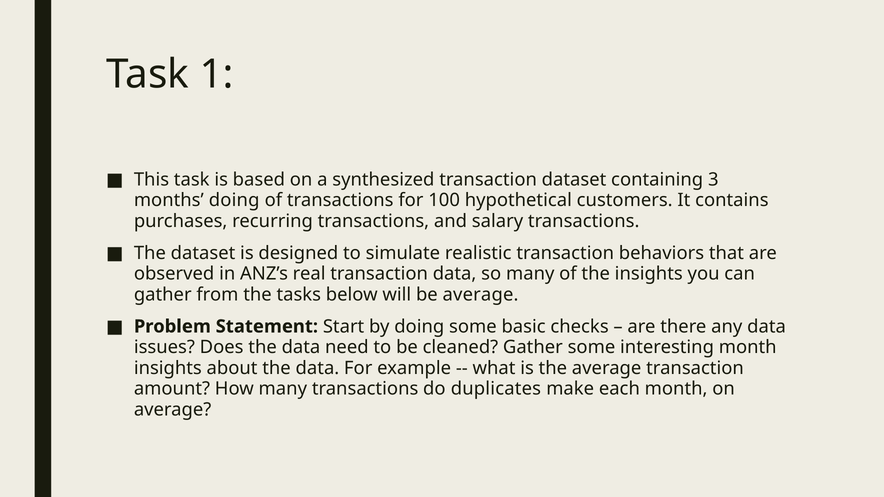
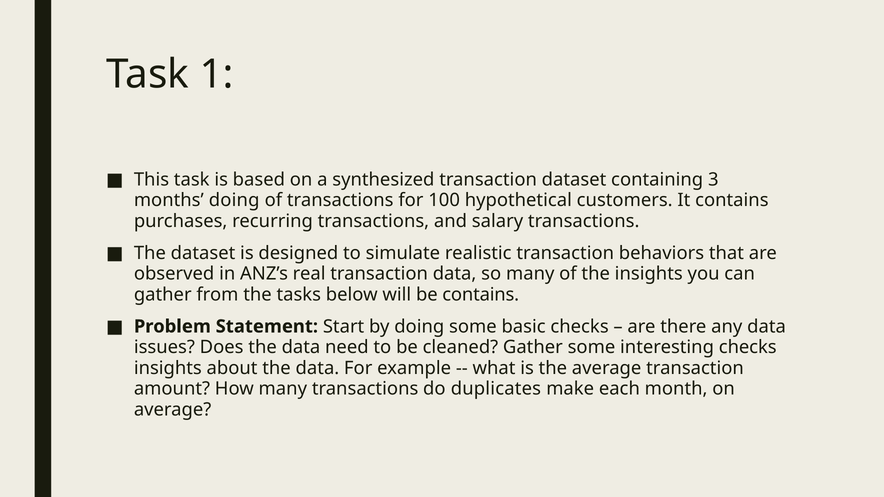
be average: average -> contains (481, 295)
interesting month: month -> checks (748, 347)
